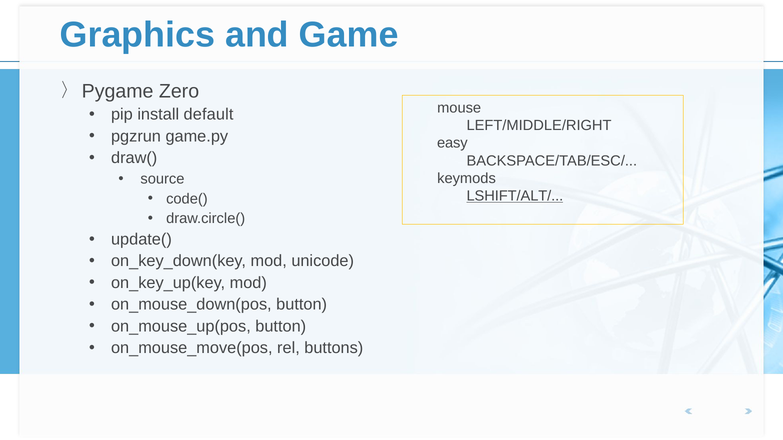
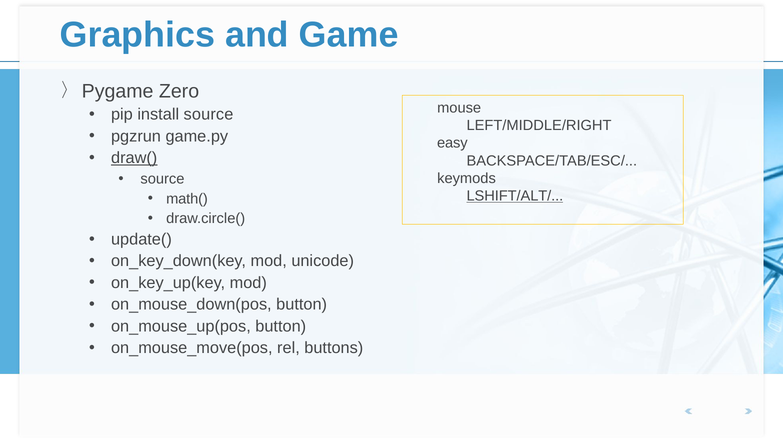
install default: default -> source (209, 115)
draw( underline: none -> present (134, 158)
code(: code( -> math( (187, 199)
